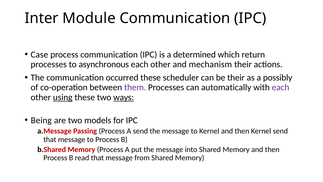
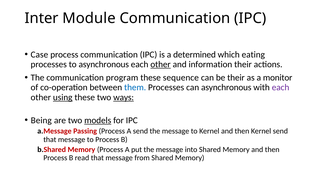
return: return -> eating (253, 54)
other underline: none -> present (161, 64)
mechanism: mechanism -> information (210, 64)
occurred: occurred -> program (122, 77)
scheduler: scheduler -> sequence (181, 77)
possibly: possibly -> monitor (278, 77)
them colour: purple -> blue (135, 87)
can automatically: automatically -> asynchronous (226, 87)
models underline: none -> present (98, 120)
